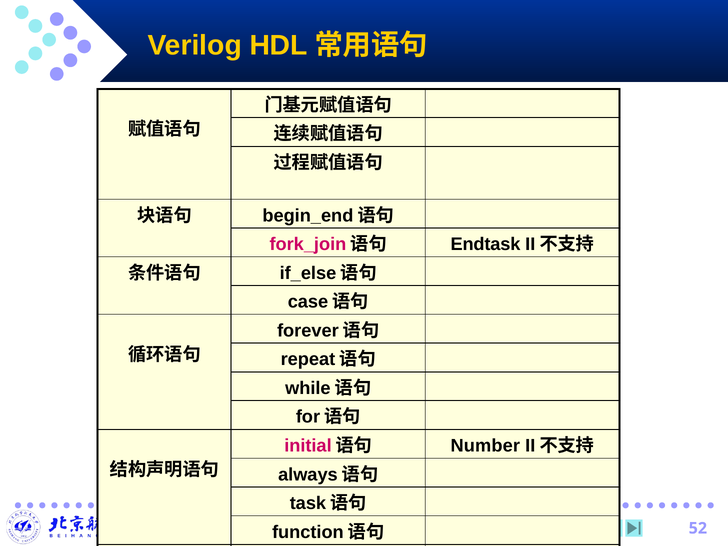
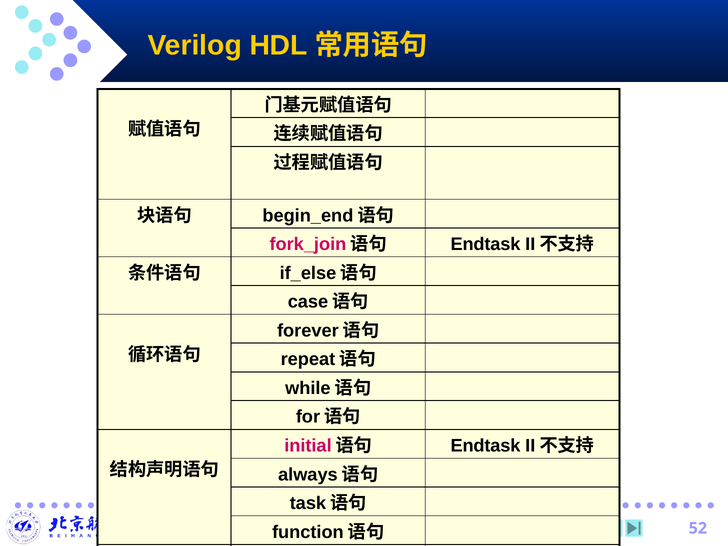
Number: Number -> Endtask (485, 446)
